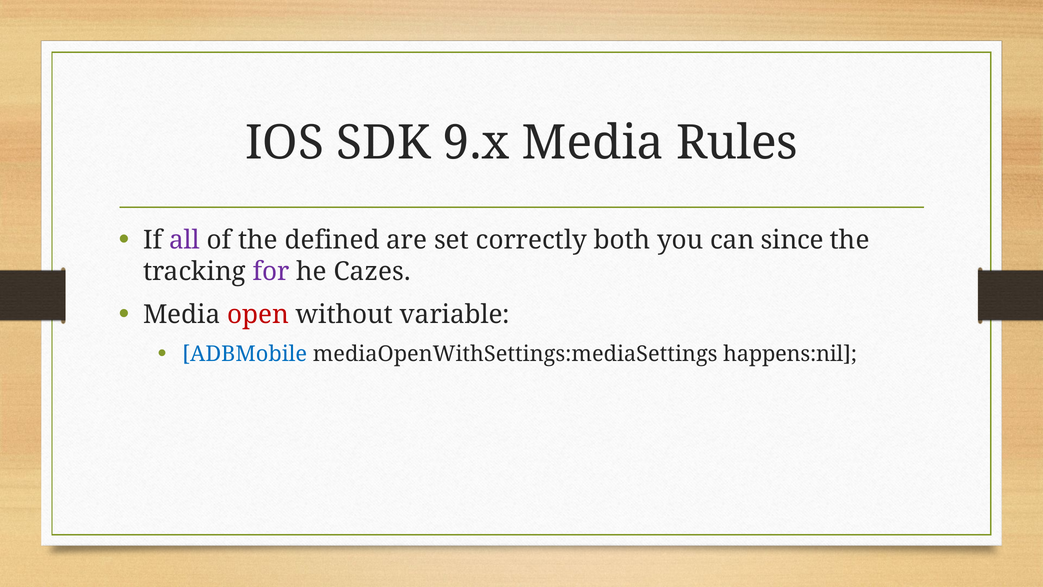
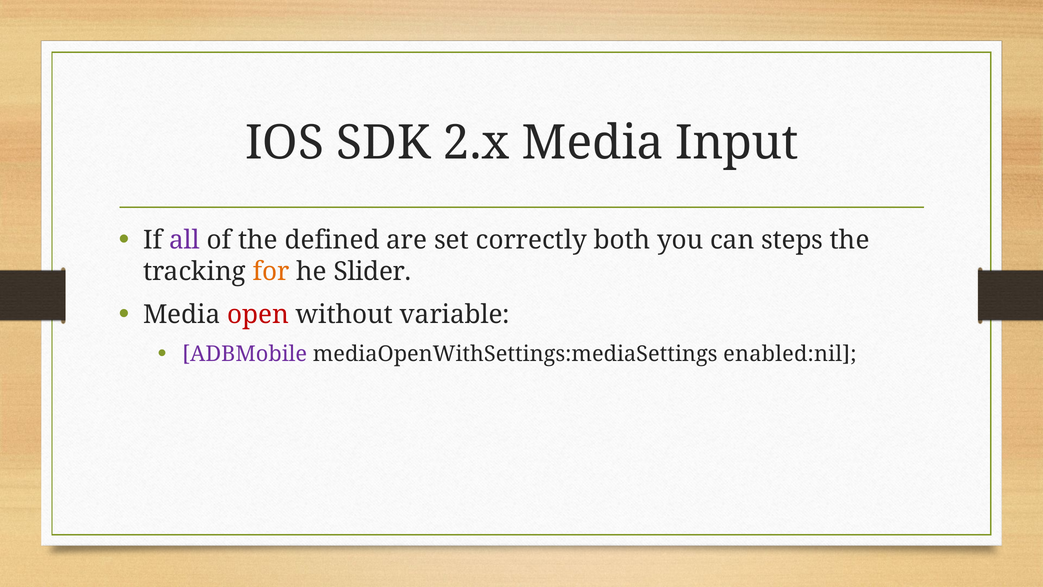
9.x: 9.x -> 2.x (476, 143)
Rules: Rules -> Input (737, 143)
since: since -> steps (792, 240)
for colour: purple -> orange (271, 271)
Cazes: Cazes -> Slider (373, 271)
ADBMobile colour: blue -> purple (245, 354)
happens:nil: happens:nil -> enabled:nil (790, 354)
